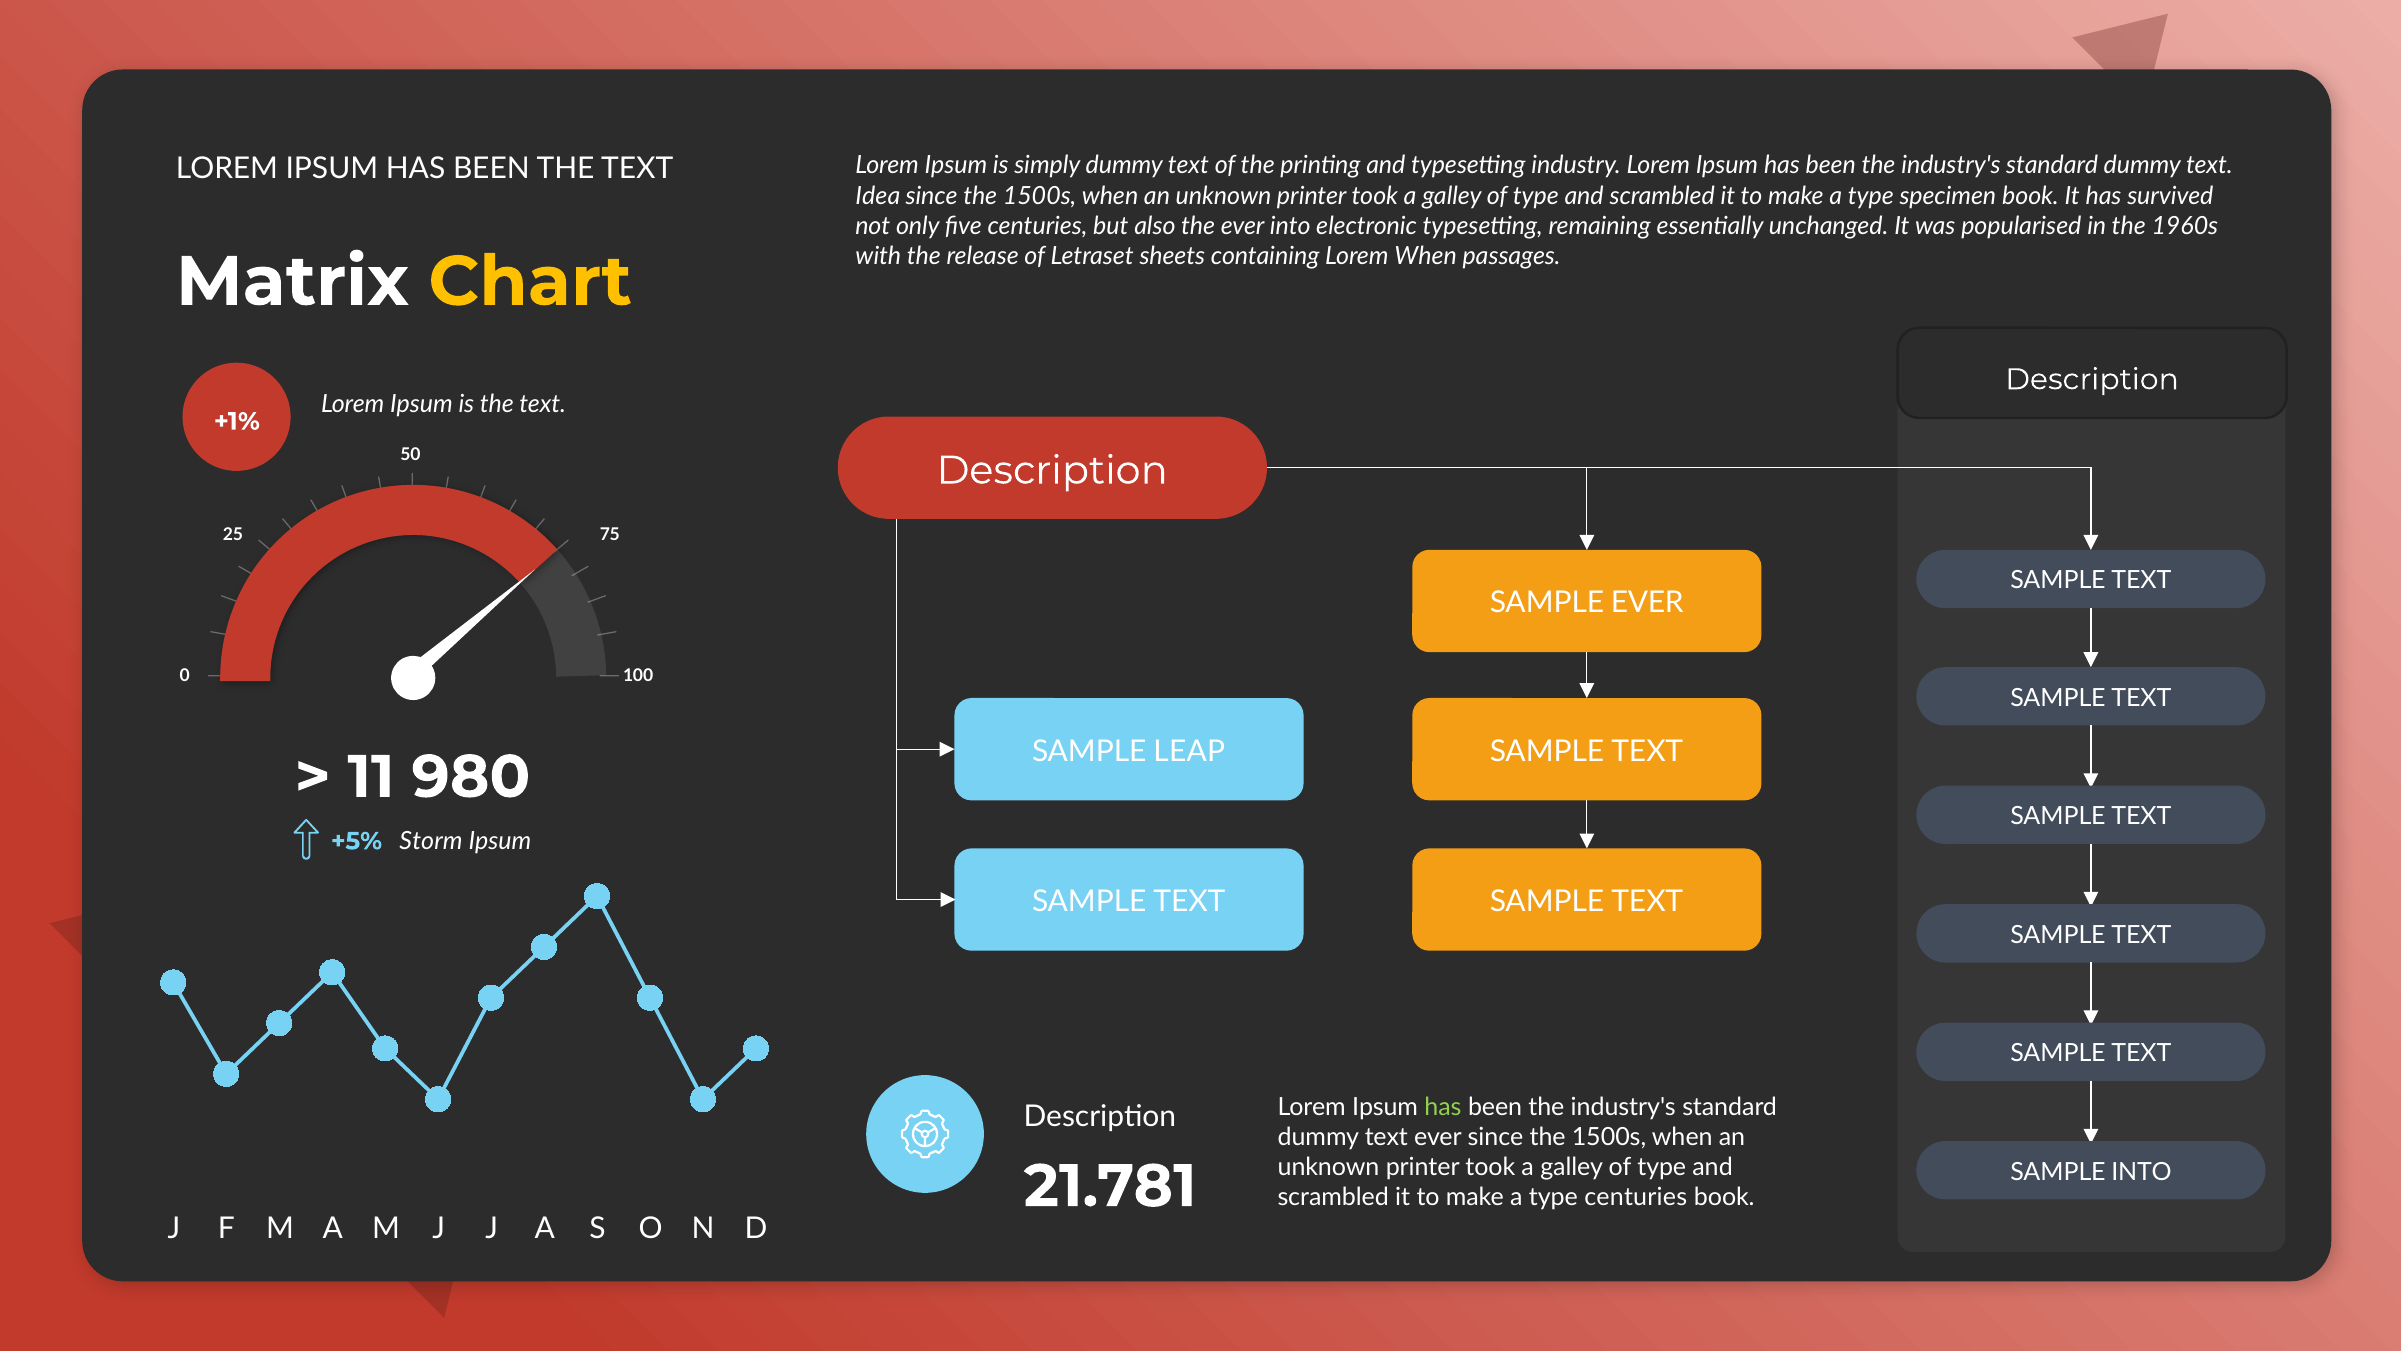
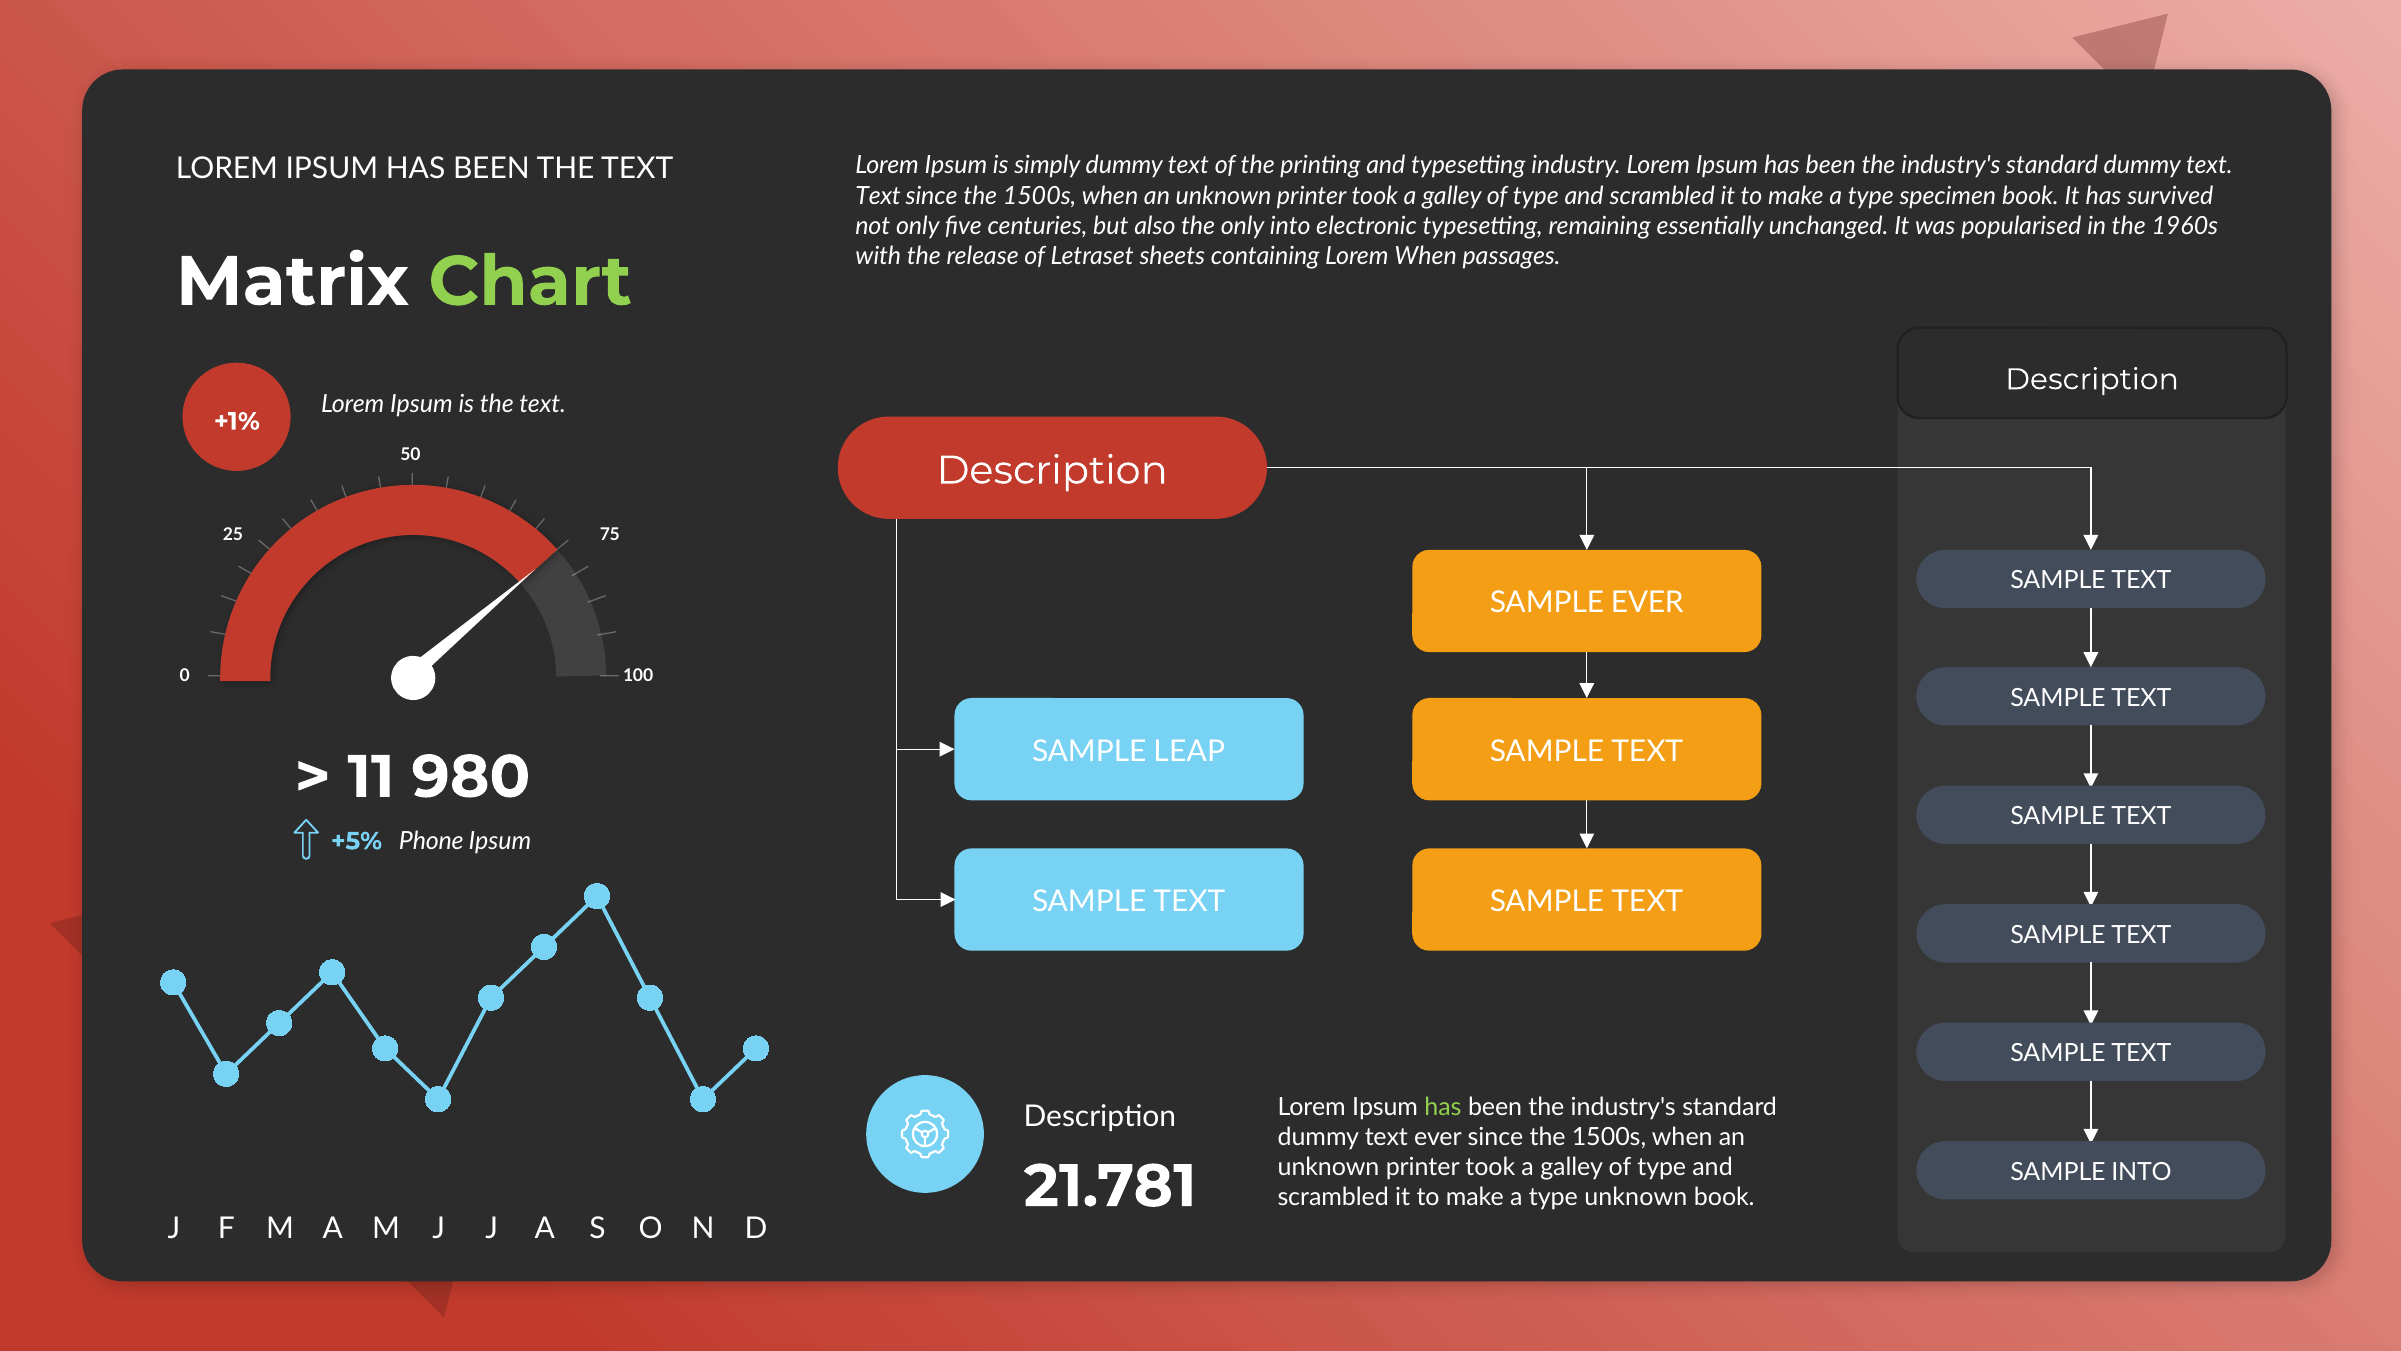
Idea: Idea -> Text (878, 196)
the ever: ever -> only (1243, 226)
Chart colour: yellow -> light green (530, 282)
Storm: Storm -> Phone (431, 841)
type centuries: centuries -> unknown (1636, 1197)
